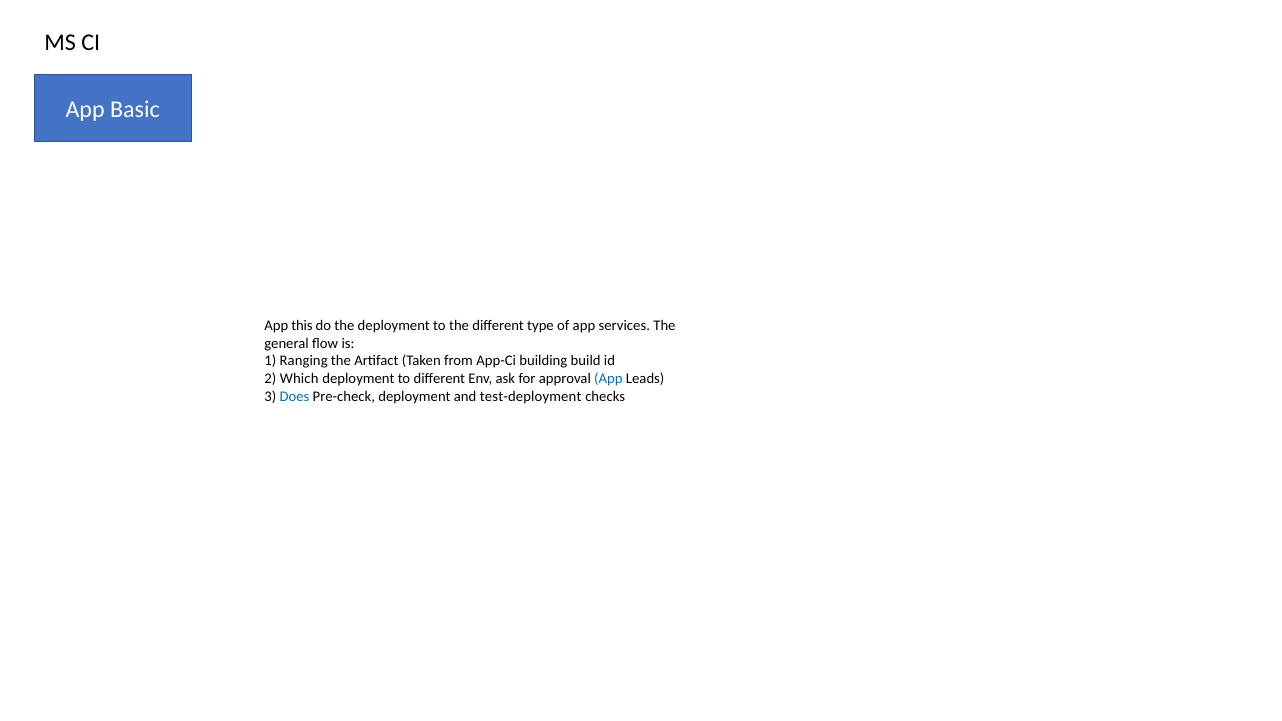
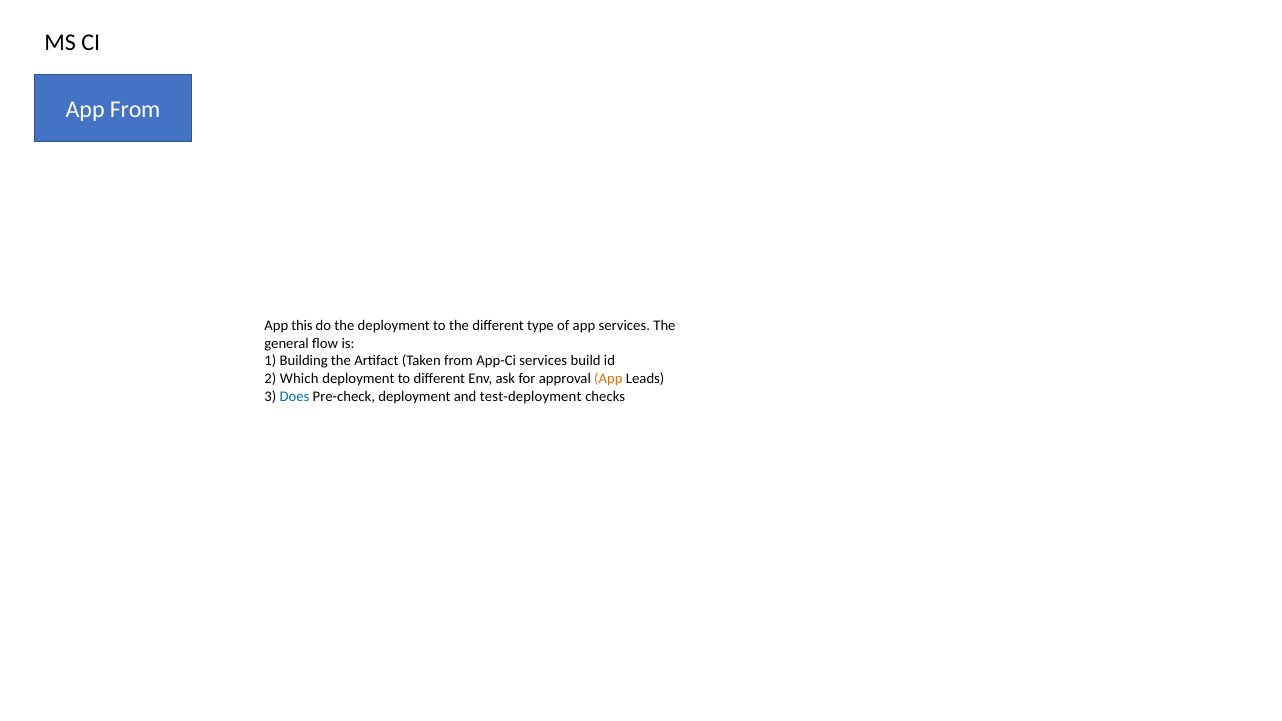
App Basic: Basic -> From (135, 110)
Ranging: Ranging -> Building (304, 361)
App-Ci building: building -> services (543, 361)
App colour: blue -> orange (608, 379)
